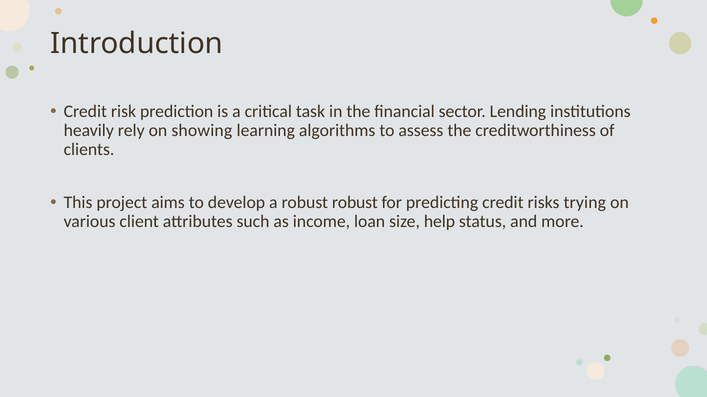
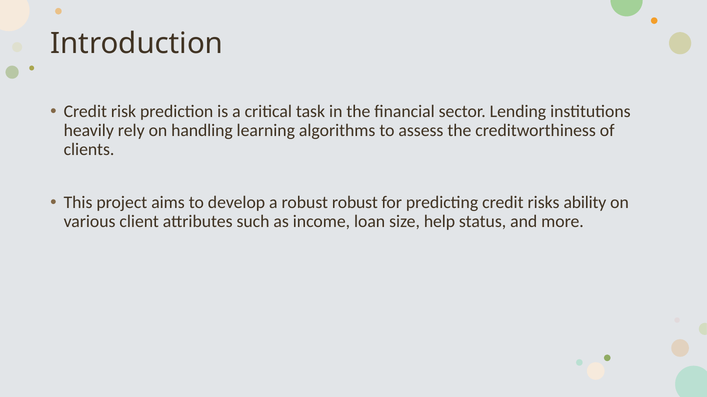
showing: showing -> handling (202, 131)
trying: trying -> ability (585, 203)
